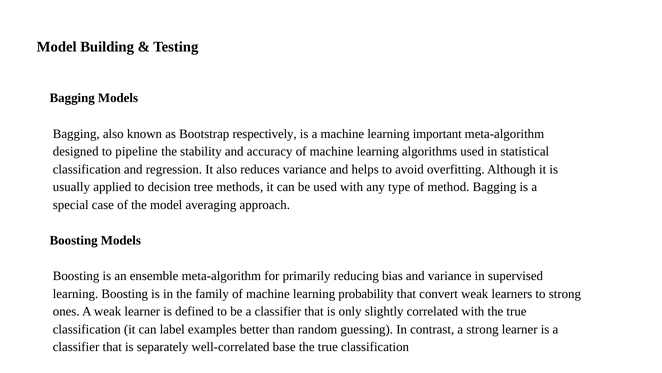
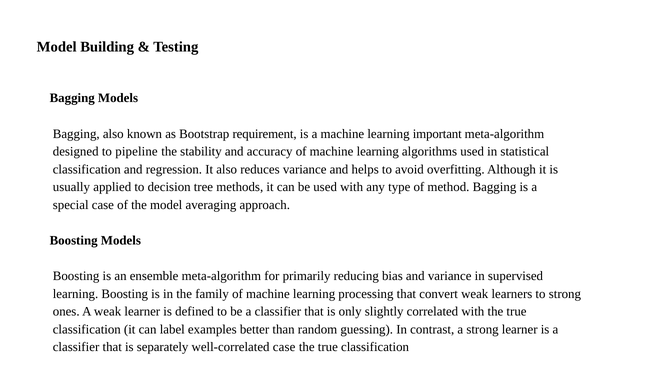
respectively: respectively -> requirement (265, 134)
probability: probability -> processing (366, 293)
well-correlated base: base -> case (284, 347)
